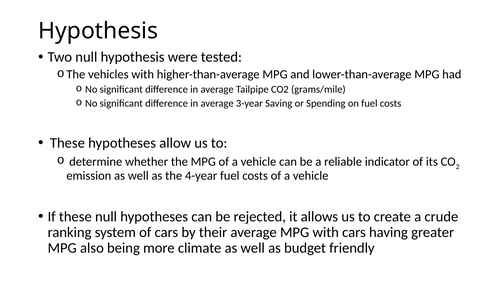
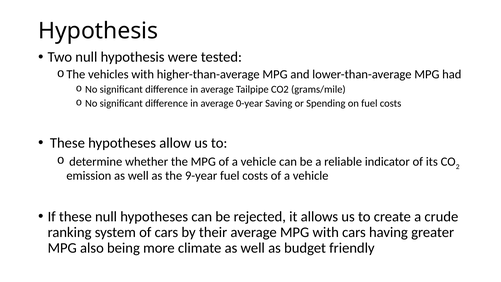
3-year: 3-year -> 0-year (249, 103)
4-year: 4-year -> 9-year (201, 176)
